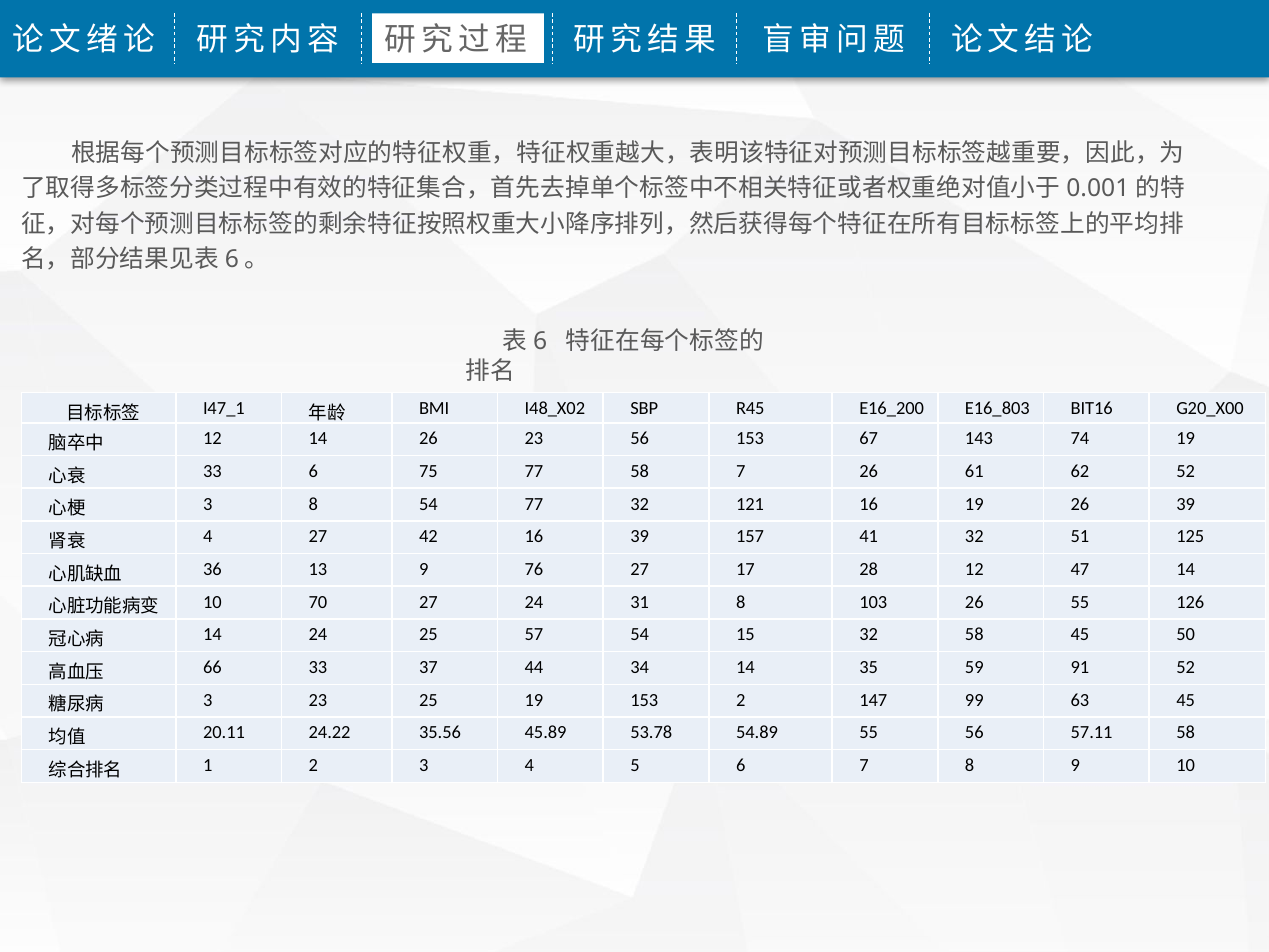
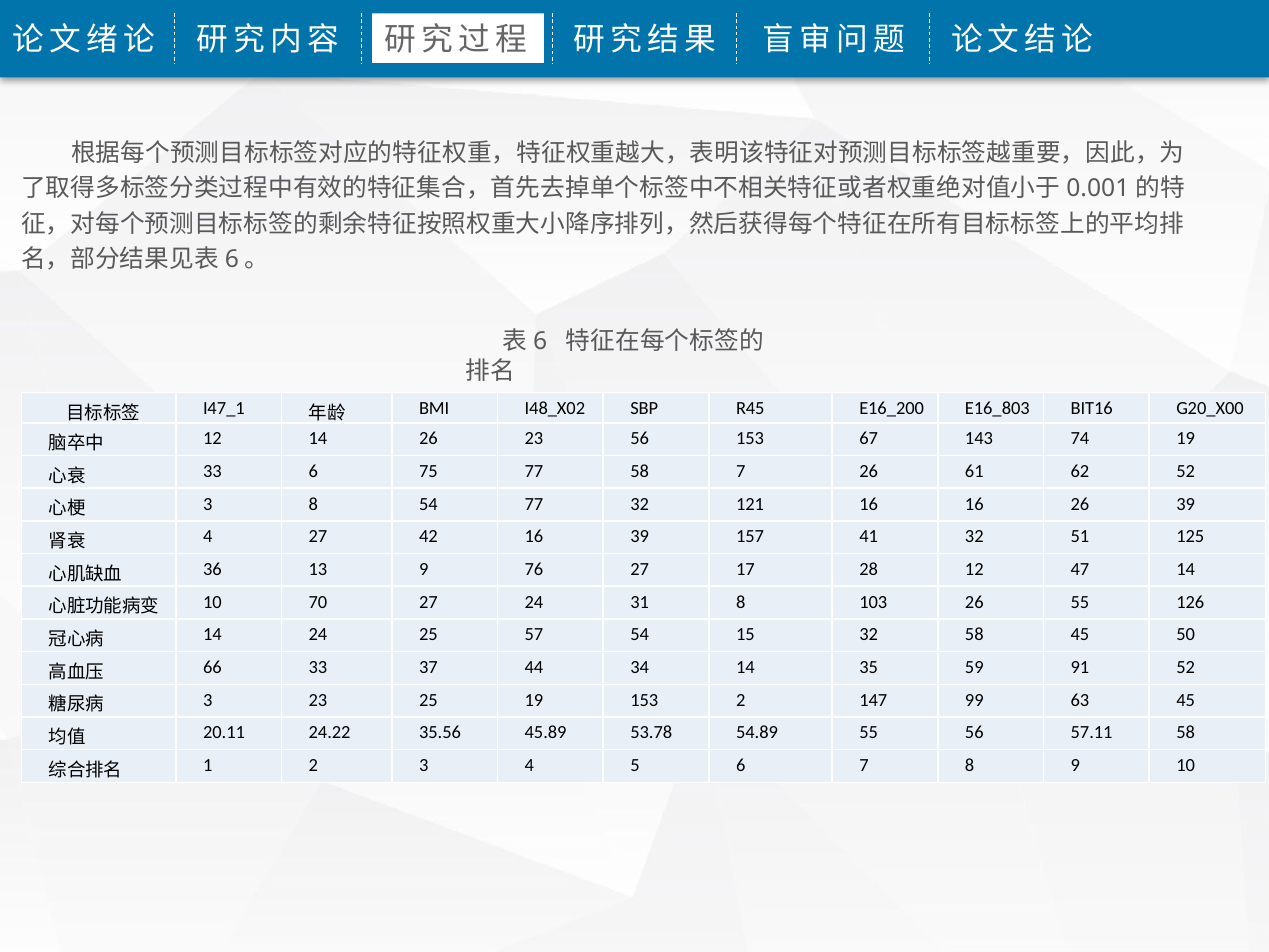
16 19: 19 -> 16 (974, 504)
